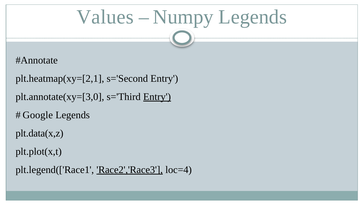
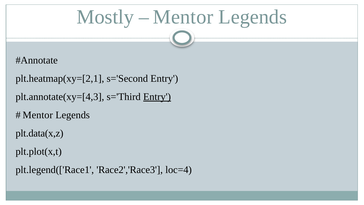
Values: Values -> Mostly (105, 17)
Numpy: Numpy -> Mentor (183, 17)
plt.annotate(xy=[3,0: plt.annotate(xy=[3,0 -> plt.annotate(xy=[4,3 (60, 97)
Google: Google -> Mentor (38, 115)
Race2','Race3 underline: present -> none (130, 170)
